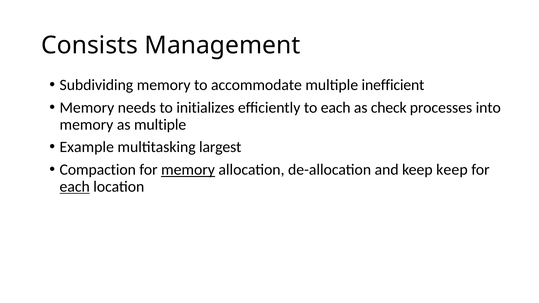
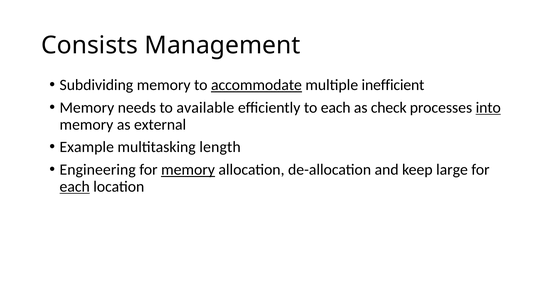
accommodate underline: none -> present (256, 85)
initializes: initializes -> available (205, 108)
into underline: none -> present (488, 108)
as multiple: multiple -> external (160, 125)
largest: largest -> length (220, 147)
Compaction: Compaction -> Engineering (98, 170)
keep keep: keep -> large (452, 170)
